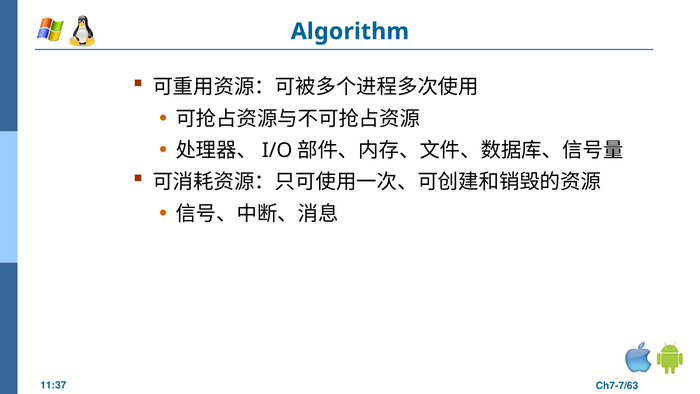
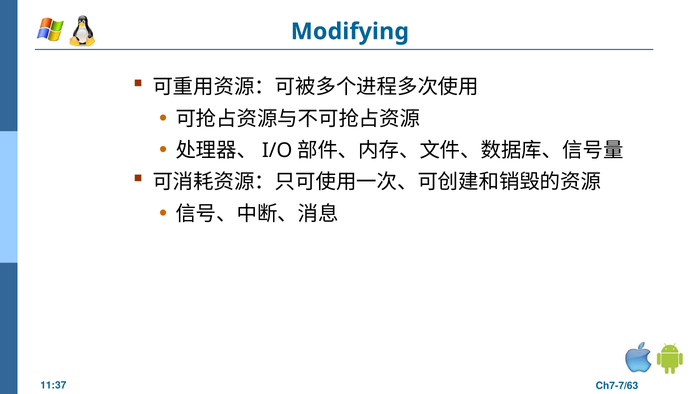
Algorithm: Algorithm -> Modifying (350, 32)
